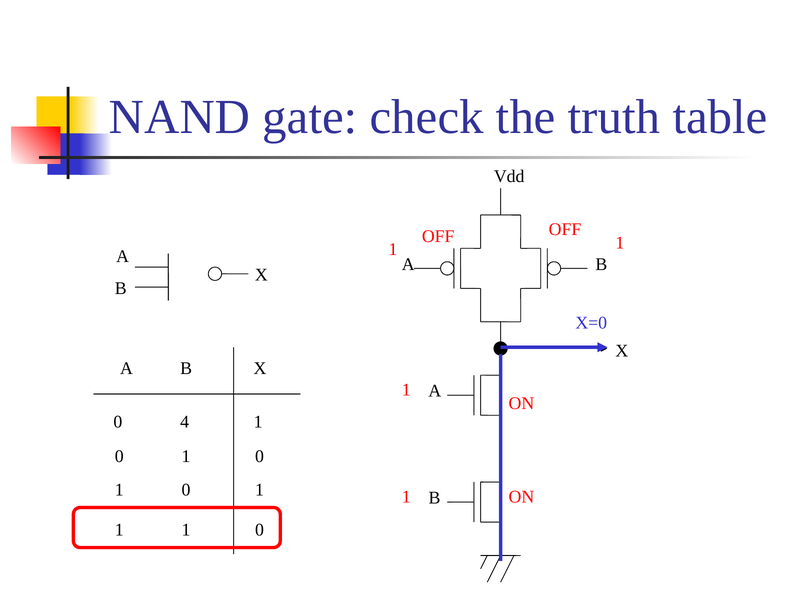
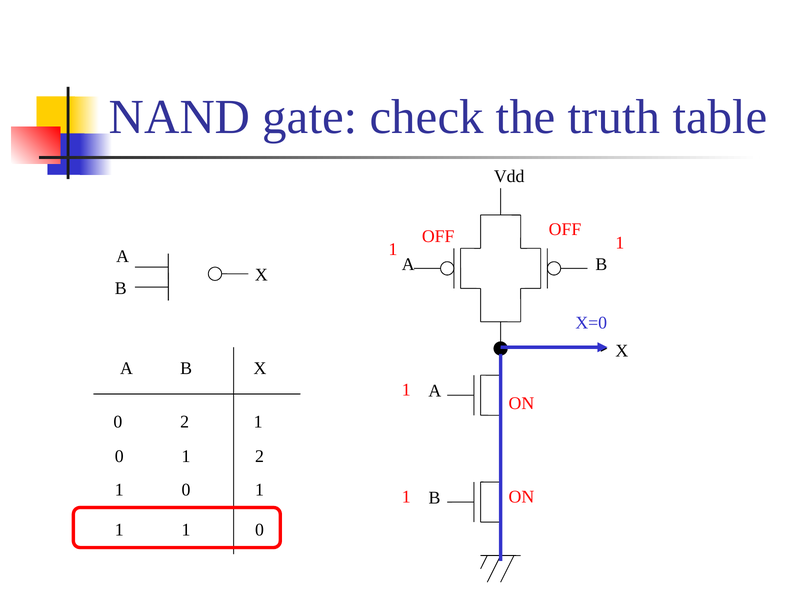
0 4: 4 -> 2 (185, 422)
0: 0 -> 2 (259, 456)
